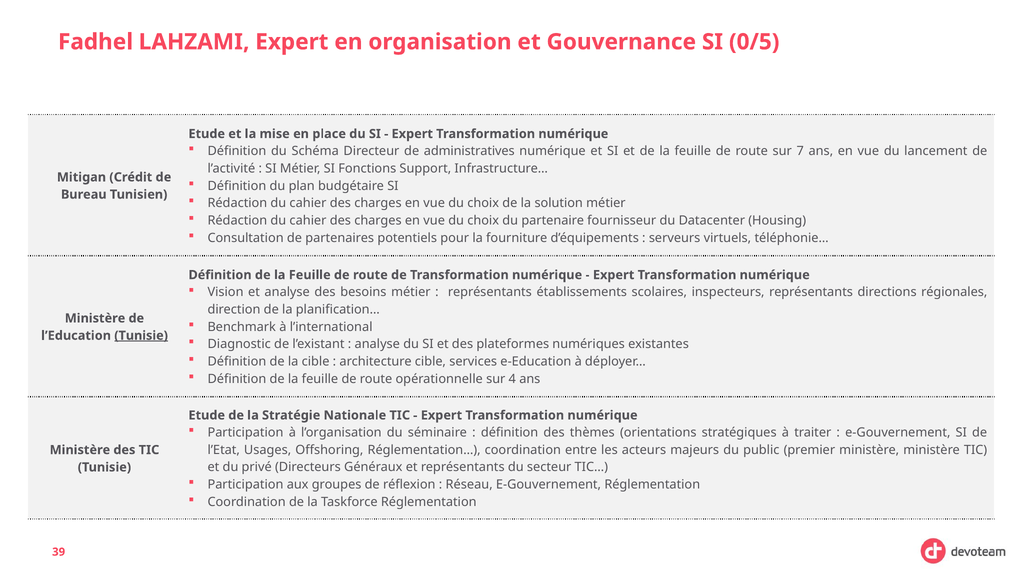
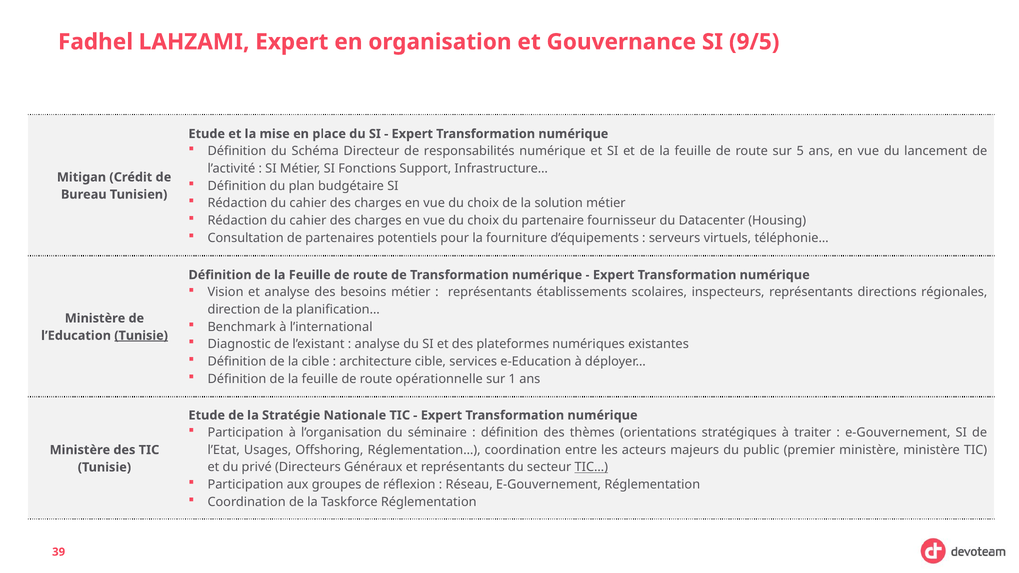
0/5: 0/5 -> 9/5 (754, 42)
administratives: administratives -> responsabilités (469, 151)
7: 7 -> 5 (800, 151)
4: 4 -> 1 (512, 379)
TIC… underline: none -> present (591, 467)
